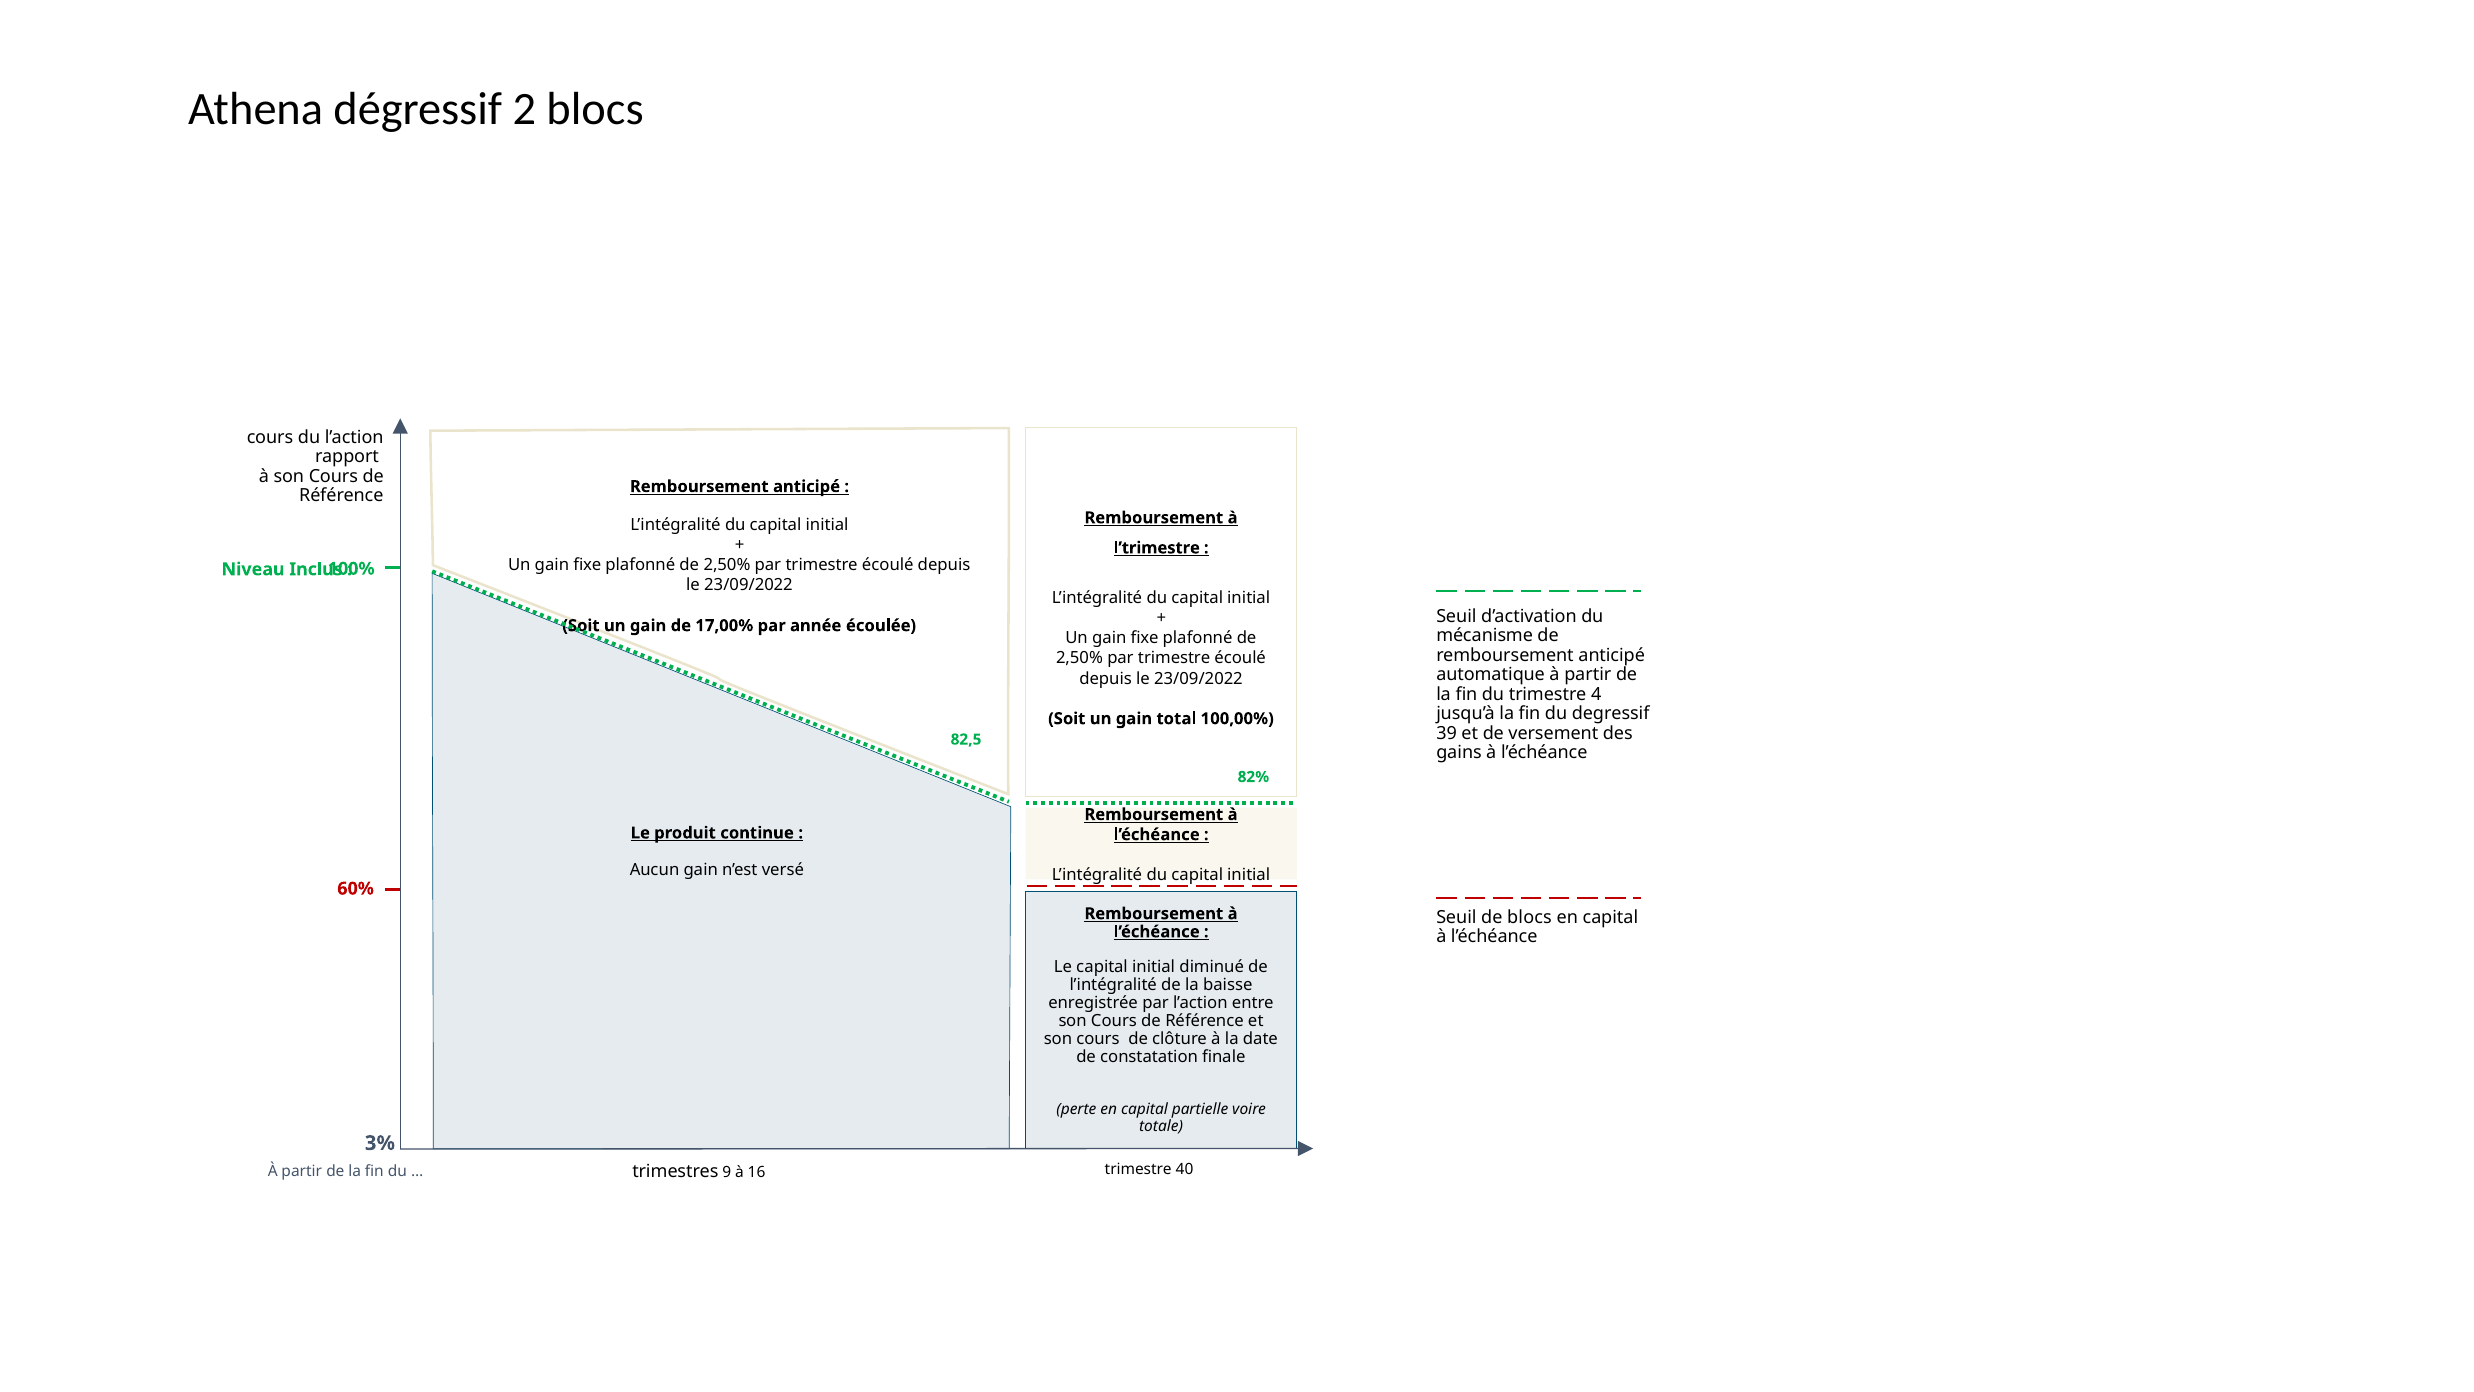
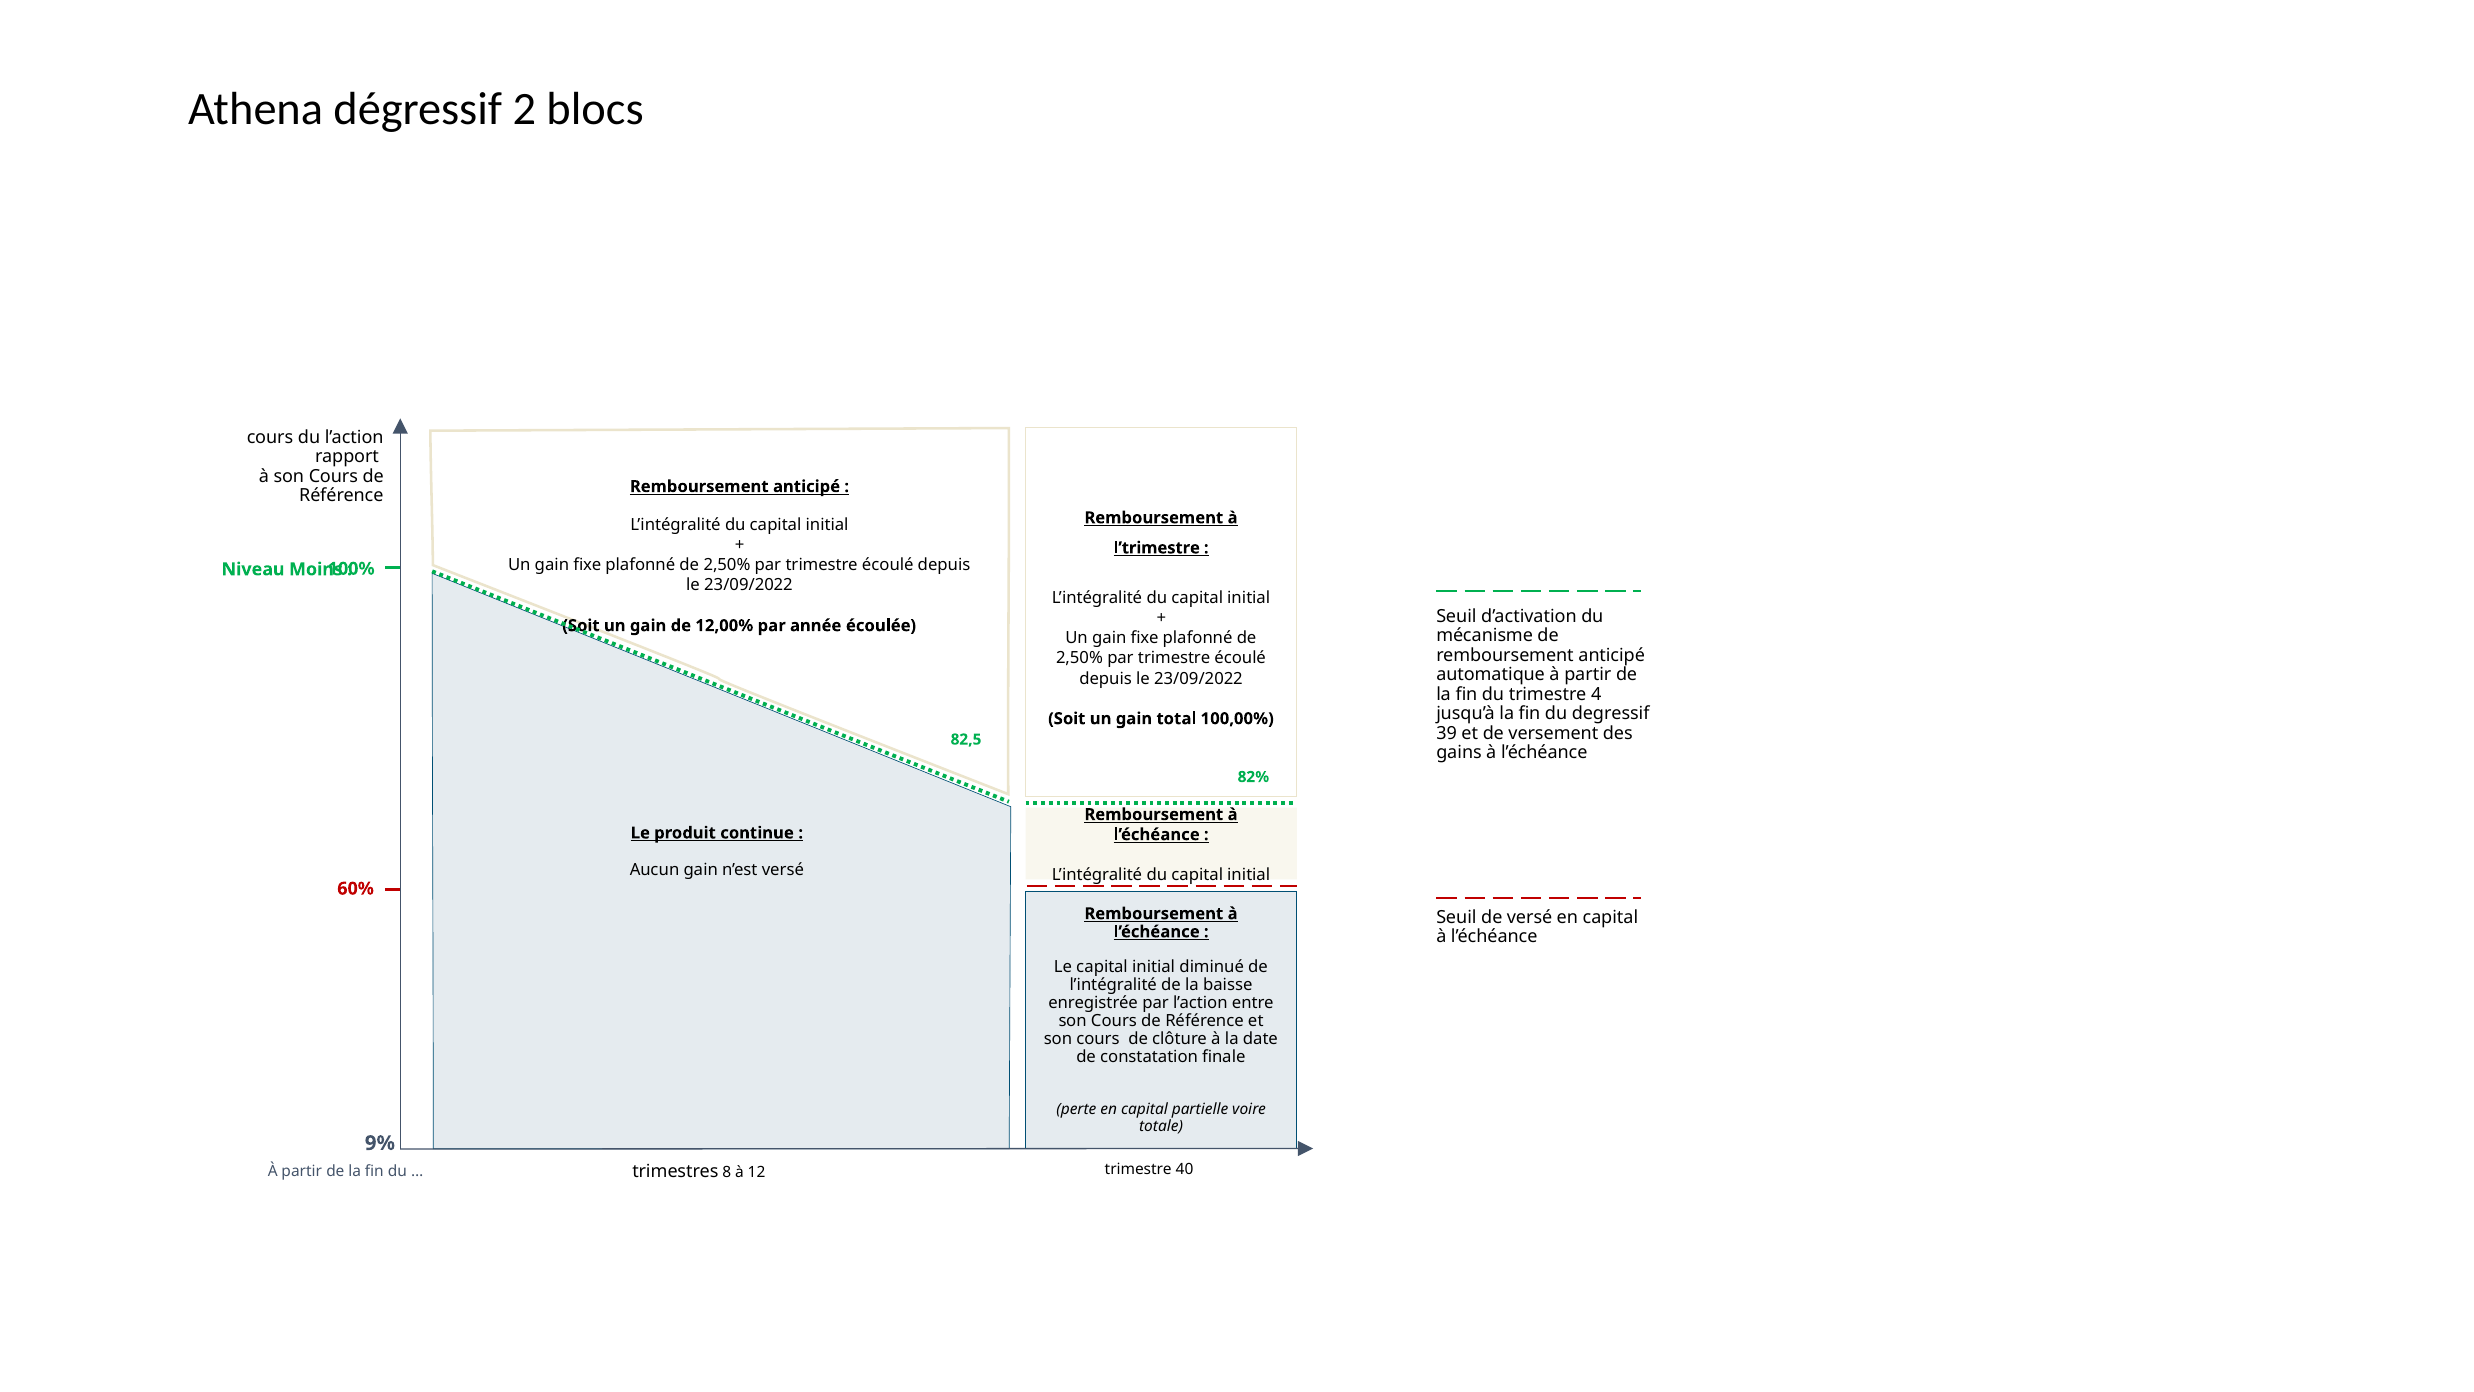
Inclus: Inclus -> Moins (316, 569)
17,00%: 17,00% -> 12,00% (724, 625)
de blocs: blocs -> versé (1530, 917)
3%: 3% -> 9% (380, 1143)
9: 9 -> 8 (727, 1172)
16: 16 -> 12 (757, 1172)
